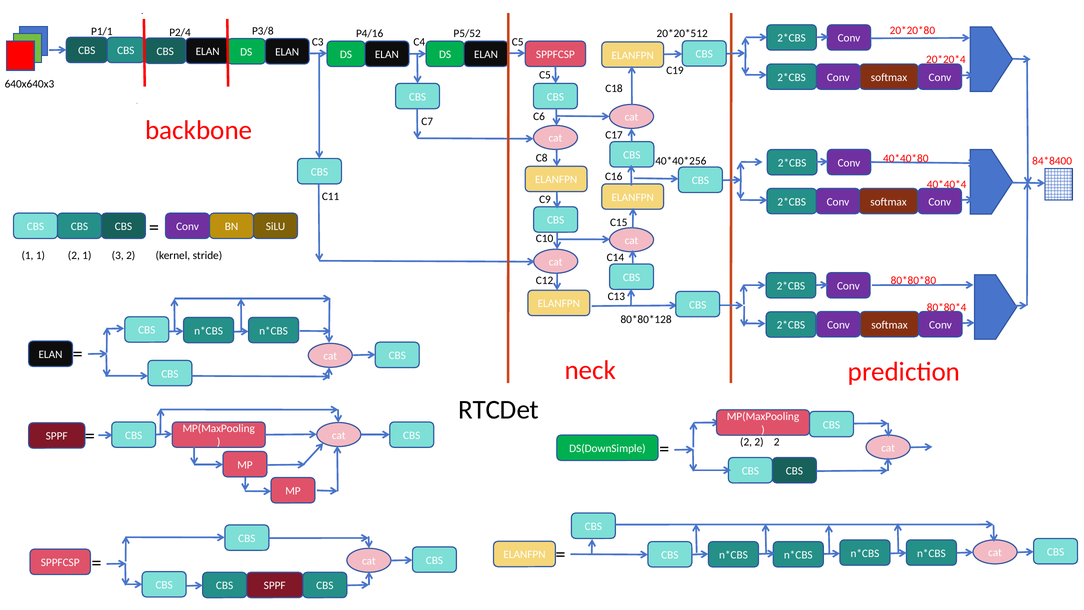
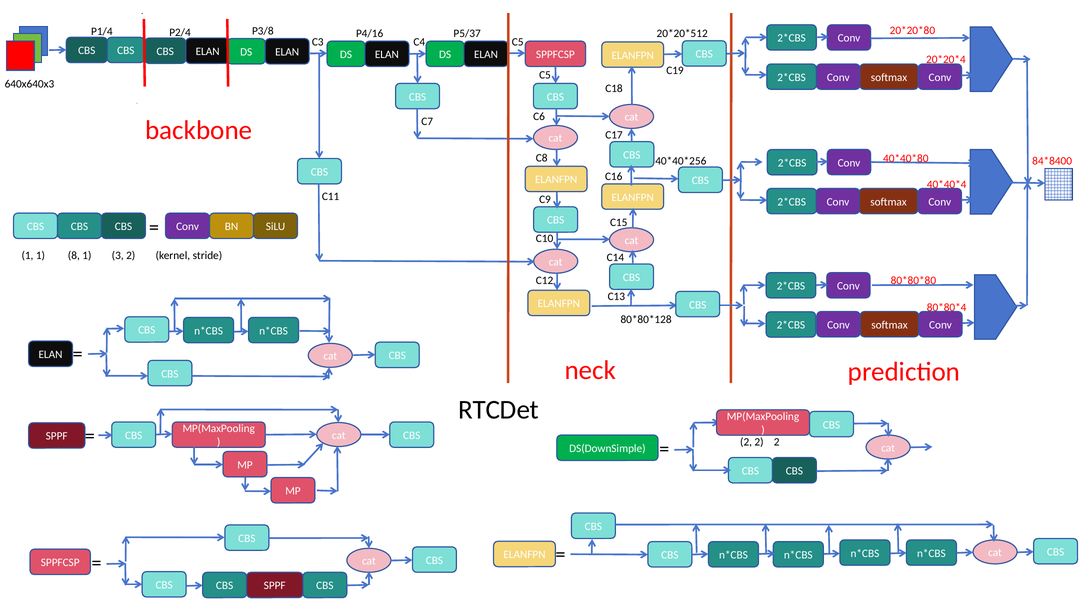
P1/1: P1/1 -> P1/4 (102, 31)
P5/52: P5/52 -> P5/37 (467, 33)
1 2: 2 -> 8 (74, 256)
